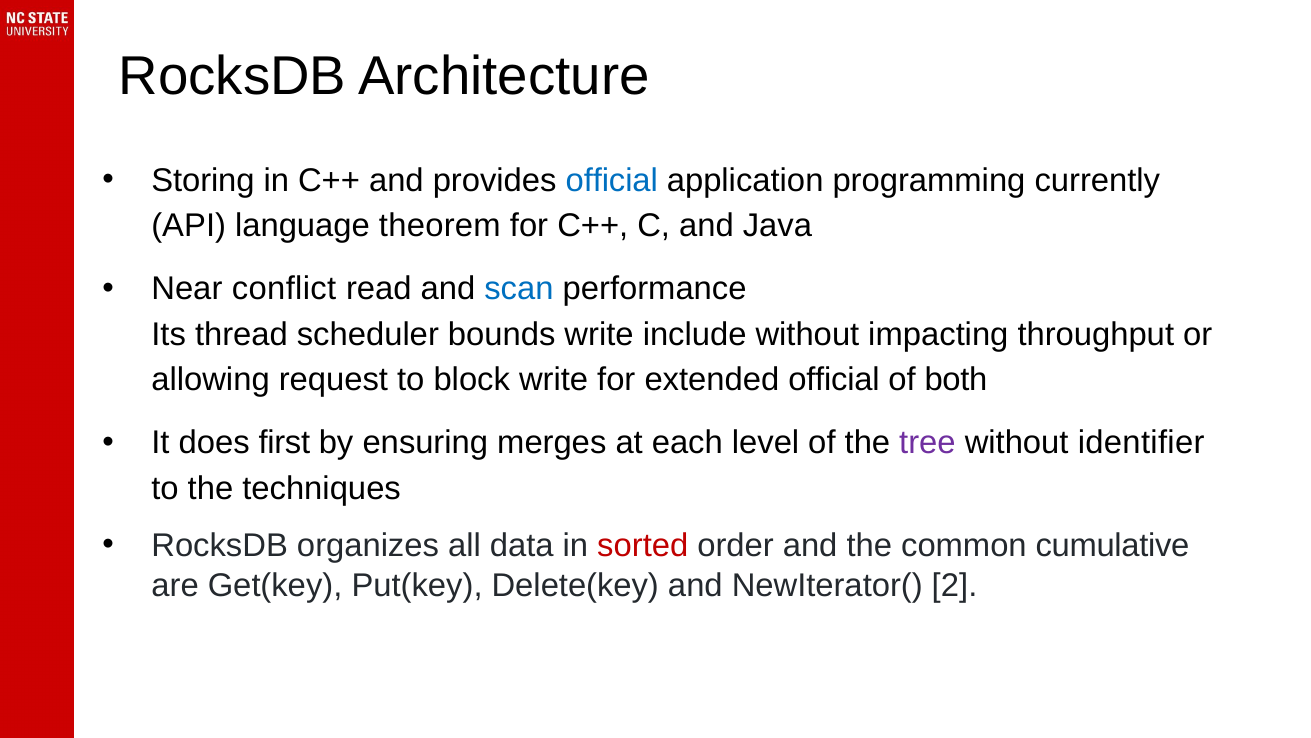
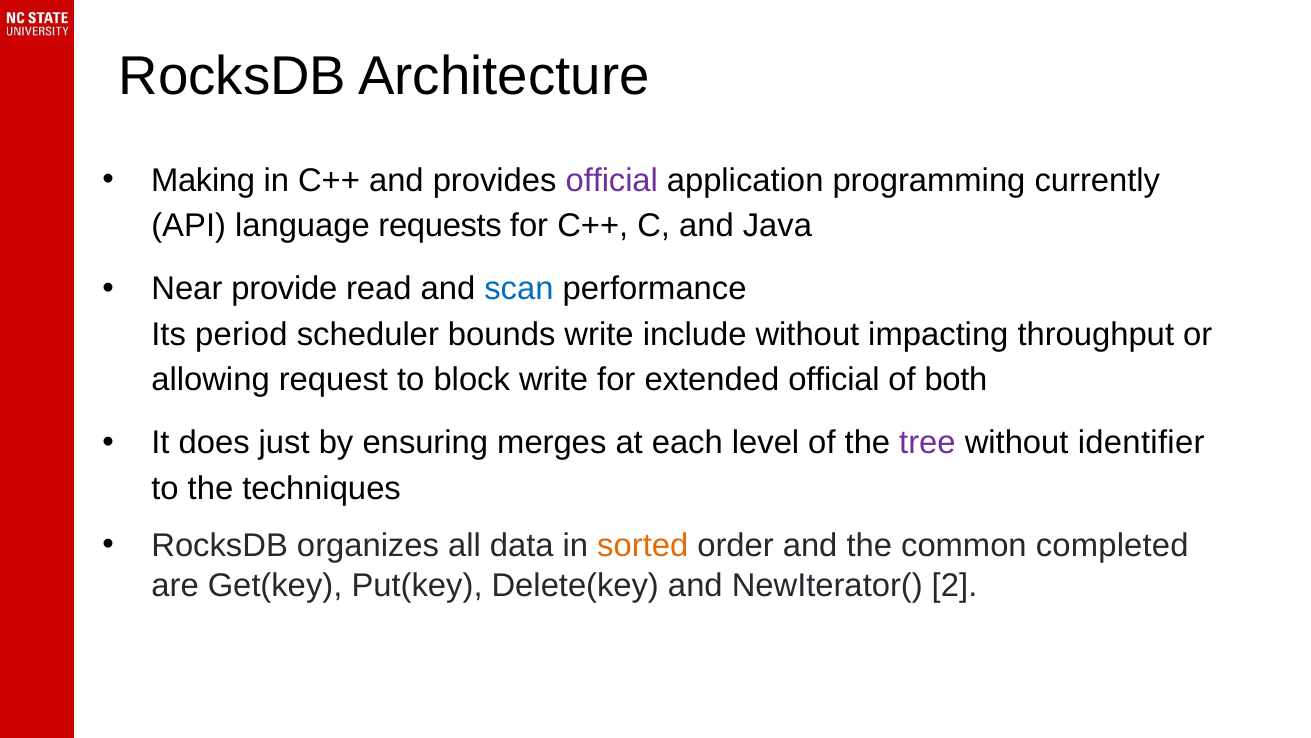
Storing: Storing -> Making (203, 180)
official colour: blue -> purple (612, 180)
theorem: theorem -> requests (440, 225)
conflict: conflict -> provide (284, 289)
thread: thread -> period (241, 334)
first: first -> just (284, 443)
sorted colour: red -> orange (643, 545)
cumulative: cumulative -> completed (1112, 545)
